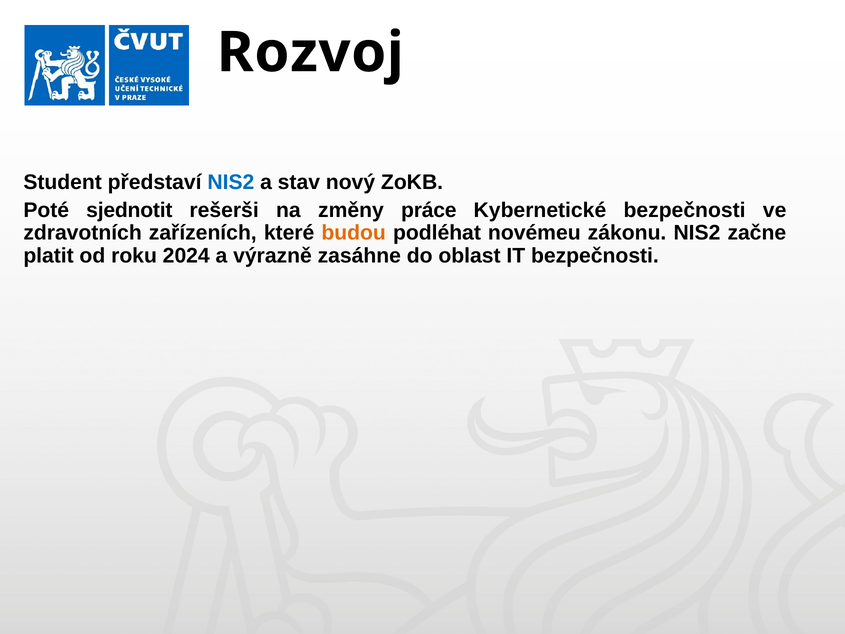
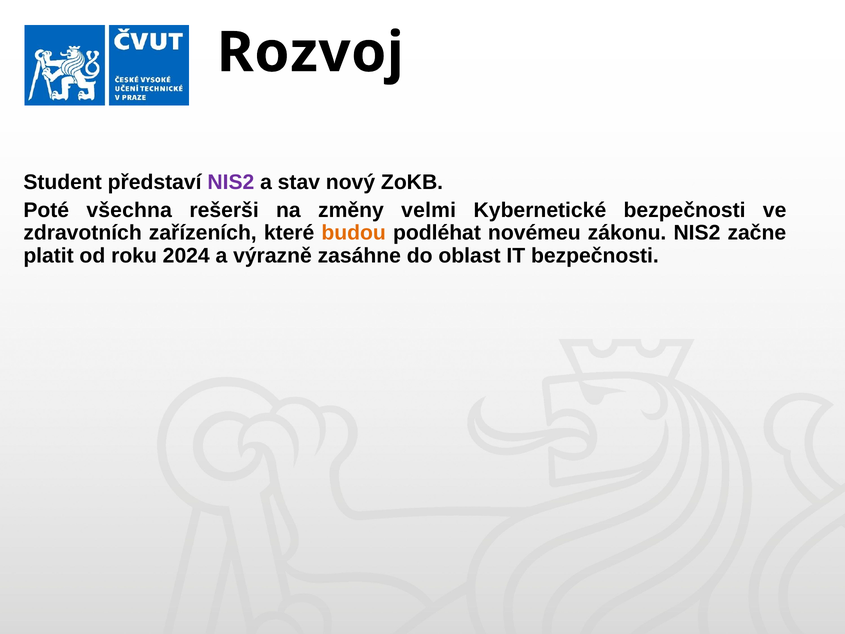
NIS2 colour: blue -> purple (231, 182)
sjednotit: sjednotit -> všechna (129, 210)
práce: práce -> velmi (429, 210)
